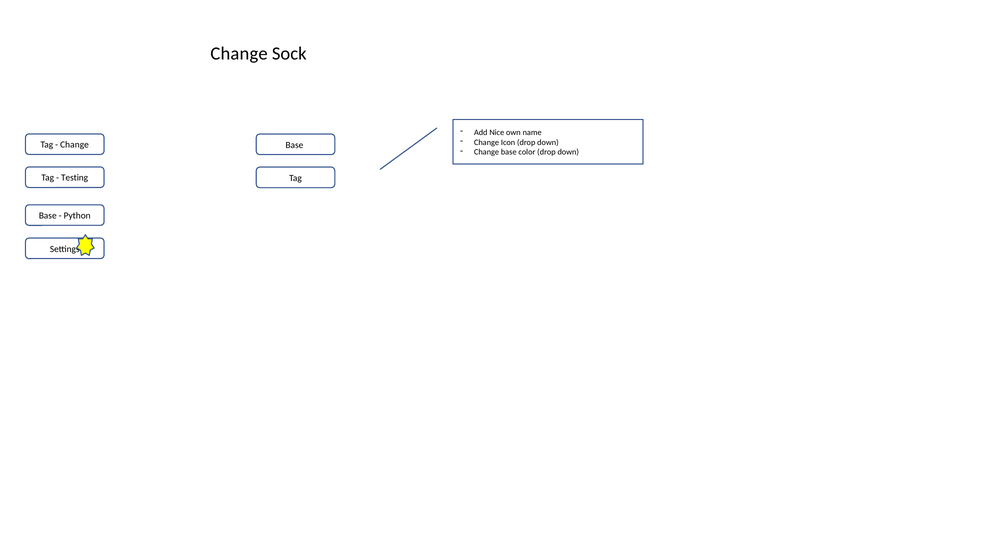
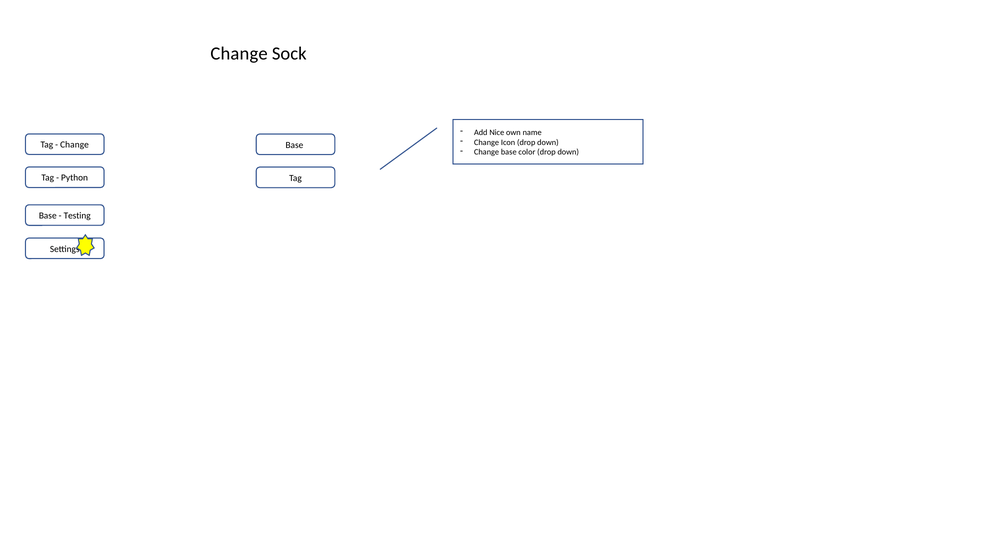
Testing: Testing -> Python (75, 178)
Python: Python -> Testing (77, 215)
